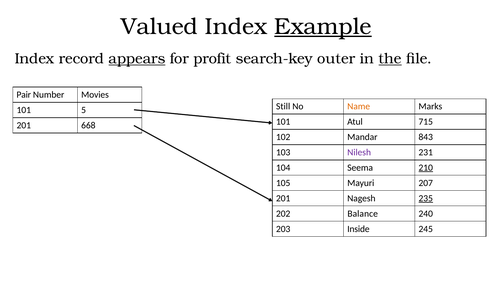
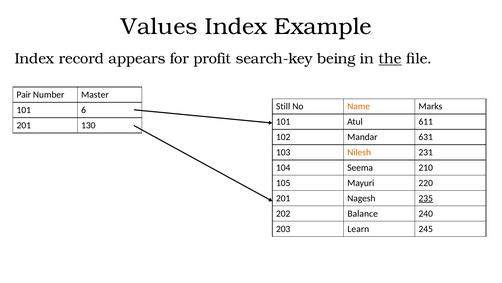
Valued: Valued -> Values (159, 26)
Example underline: present -> none (323, 26)
appears underline: present -> none (137, 59)
outer: outer -> being (336, 59)
Movies: Movies -> Master (95, 95)
5: 5 -> 6 (84, 110)
715: 715 -> 611 (426, 122)
668: 668 -> 130 (88, 125)
843: 843 -> 631 (426, 137)
Nilesh colour: purple -> orange (359, 152)
210 underline: present -> none (426, 167)
207: 207 -> 220 (426, 183)
Inside: Inside -> Learn (358, 228)
